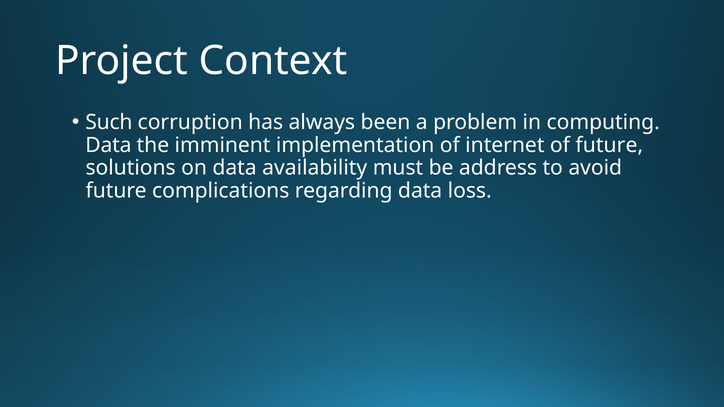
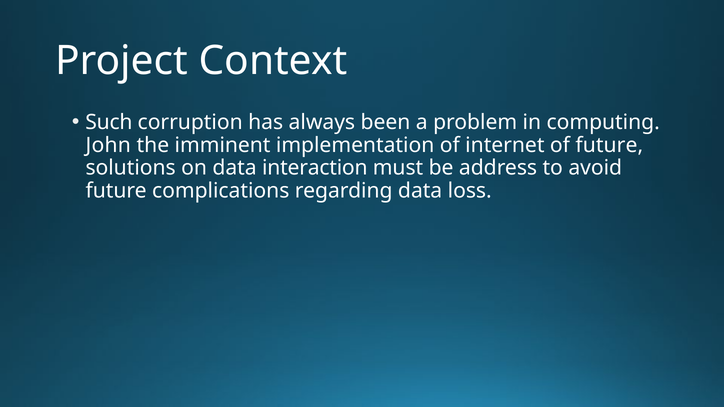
Data: Data -> John (108, 145)
availability: availability -> interaction (315, 168)
